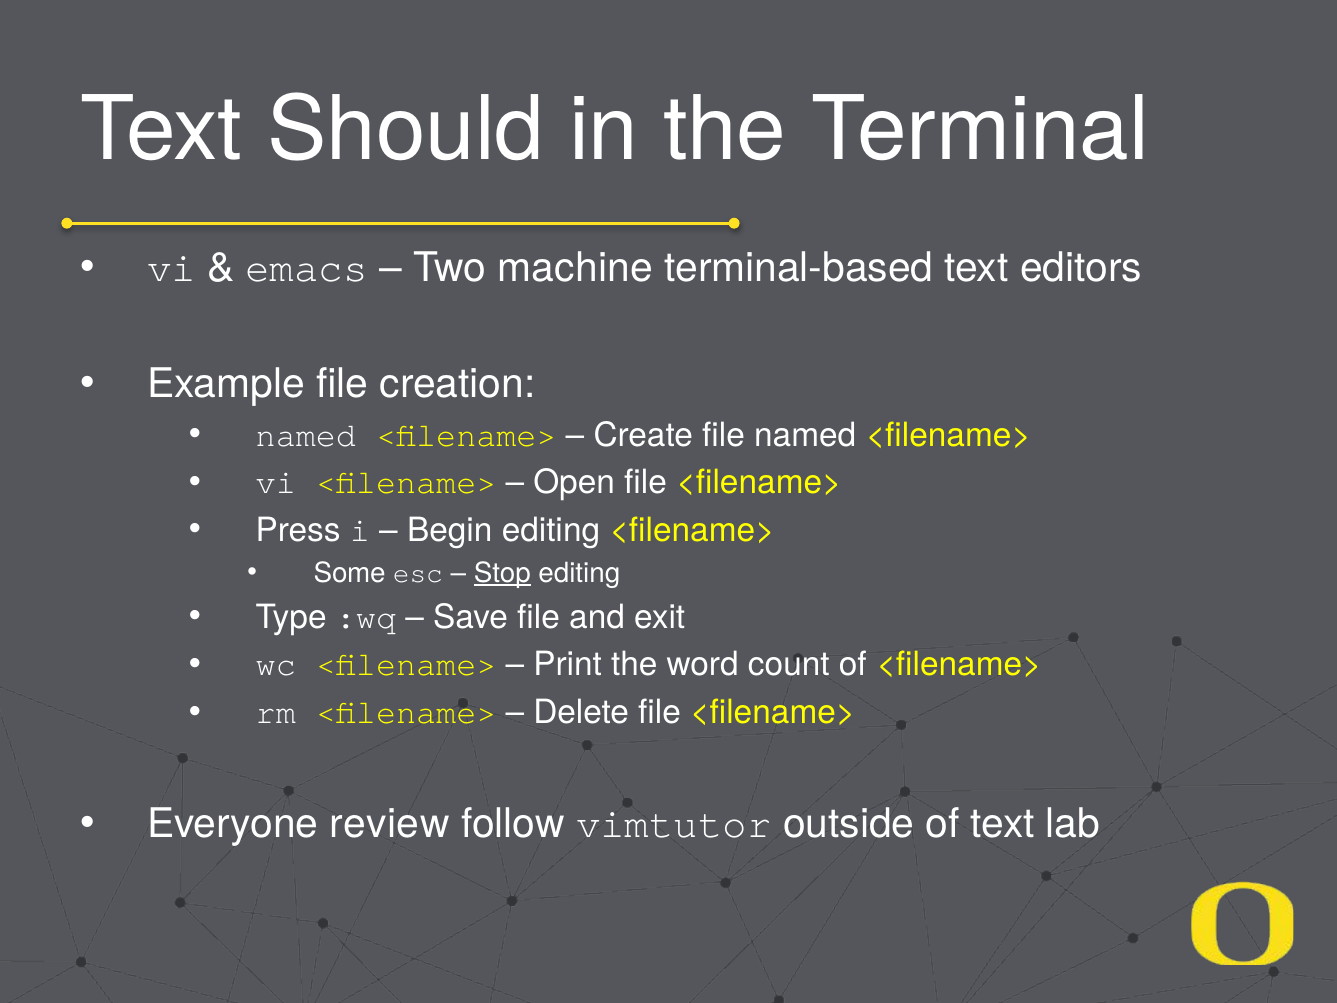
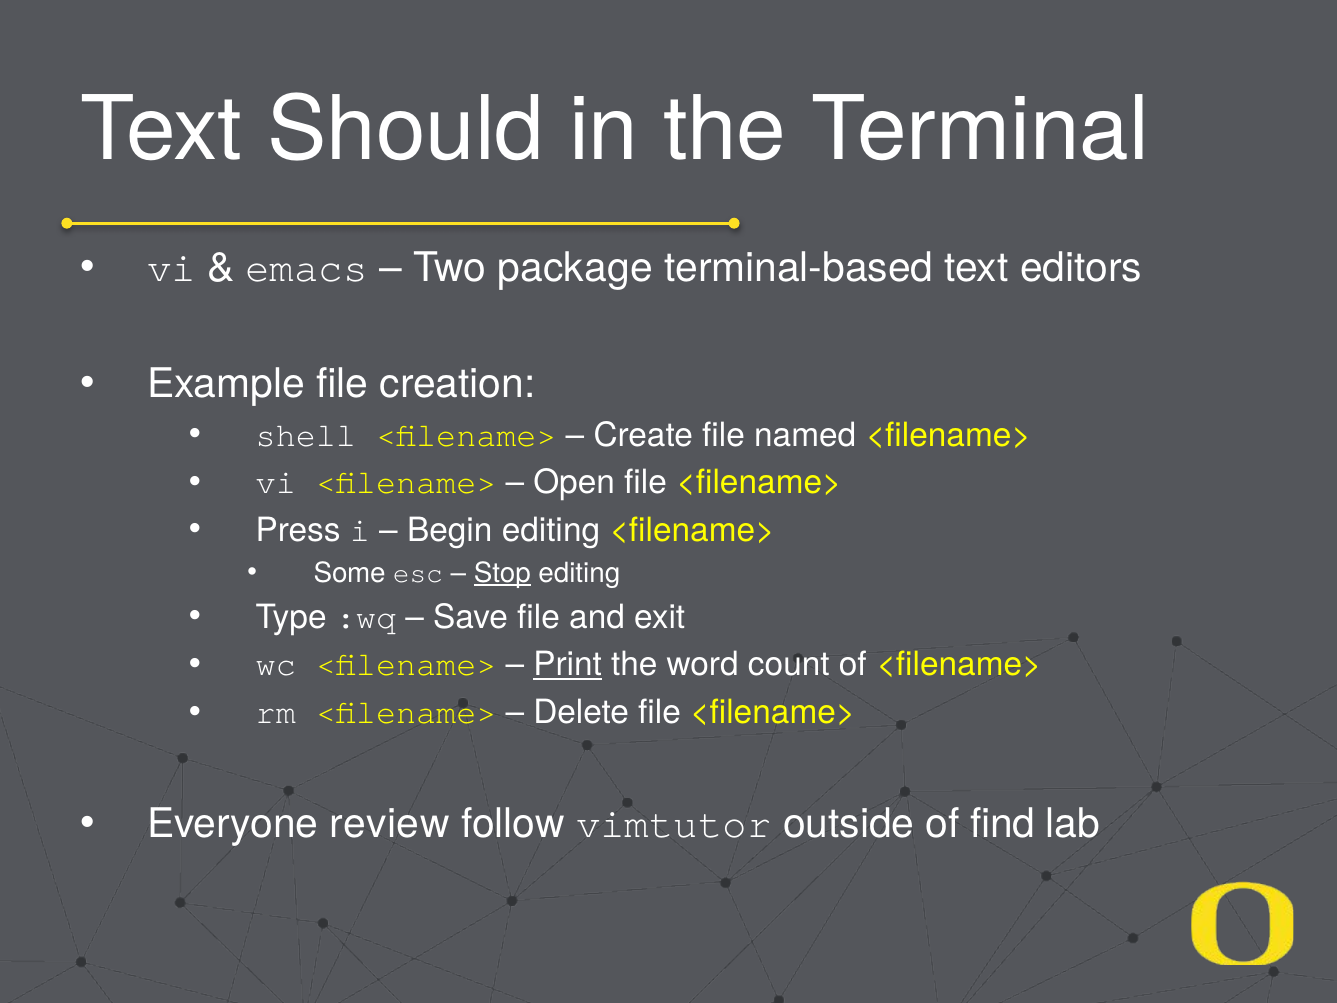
machine: machine -> package (575, 268)
named: named -> shell (306, 435)
Print underline: none -> present (568, 665)
of text: text -> find (1003, 824)
